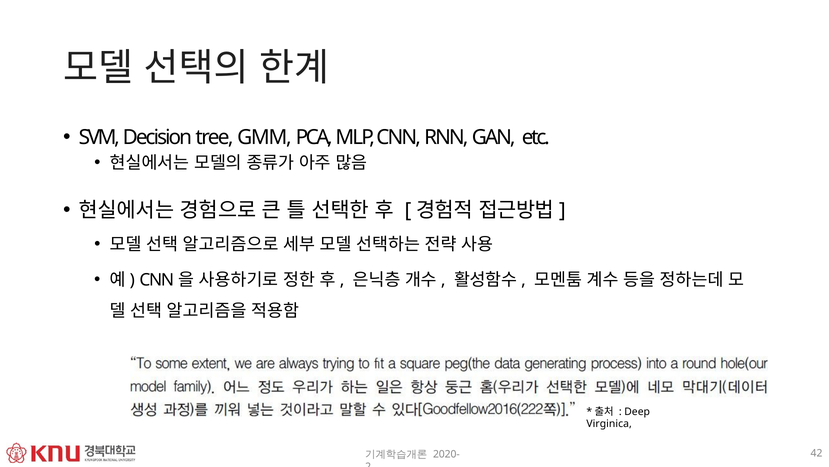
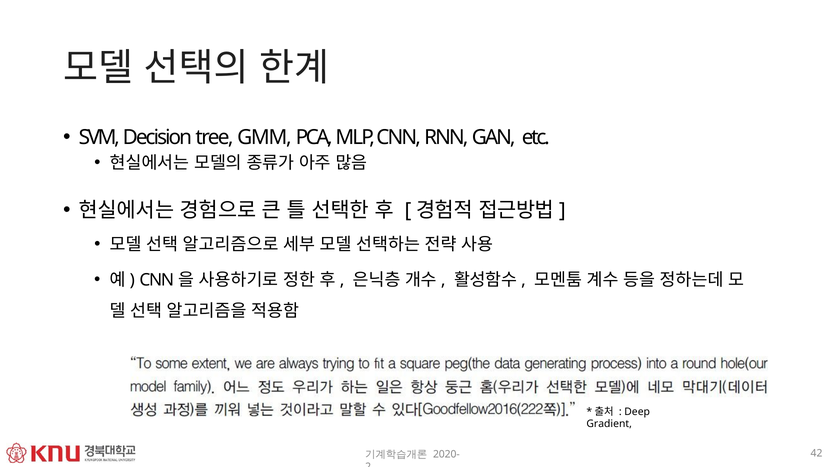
Virginica: Virginica -> Gradient (609, 423)
